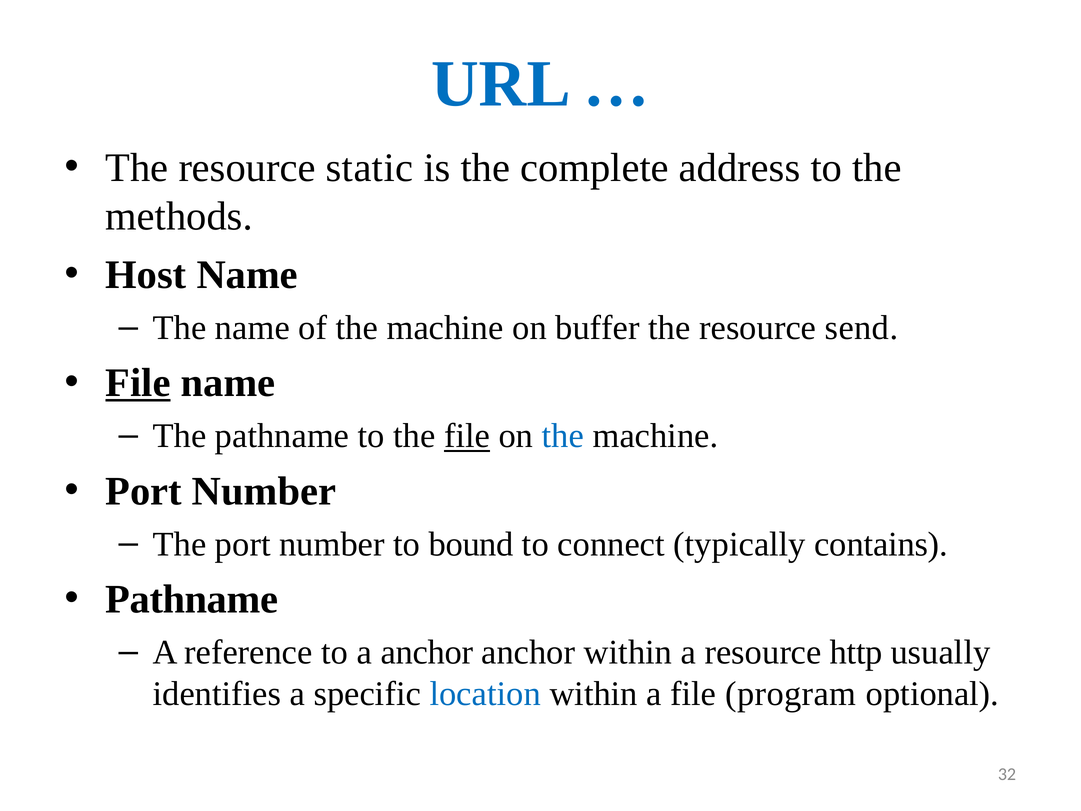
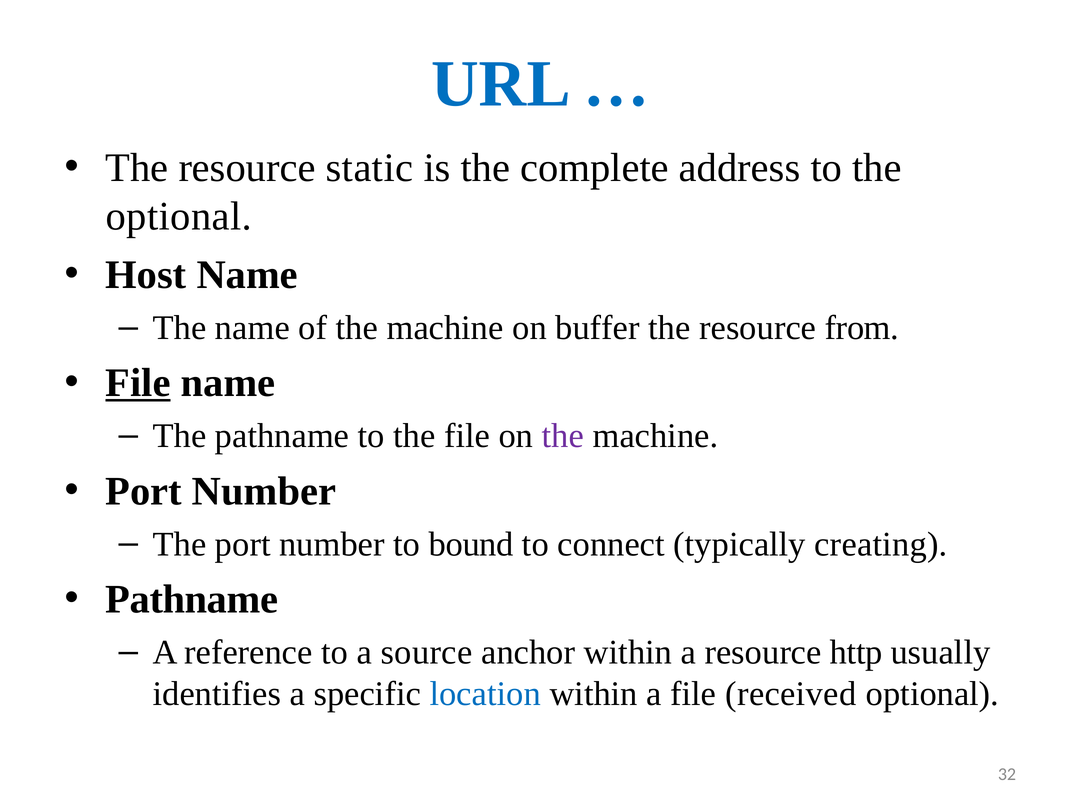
methods: methods -> optional (179, 216)
send: send -> from (862, 328)
file underline: present -> none (467, 436)
the colour: blue -> purple (563, 436)
contains: contains -> creating (881, 544)
a anchor: anchor -> source (427, 652)
program: program -> received (791, 694)
